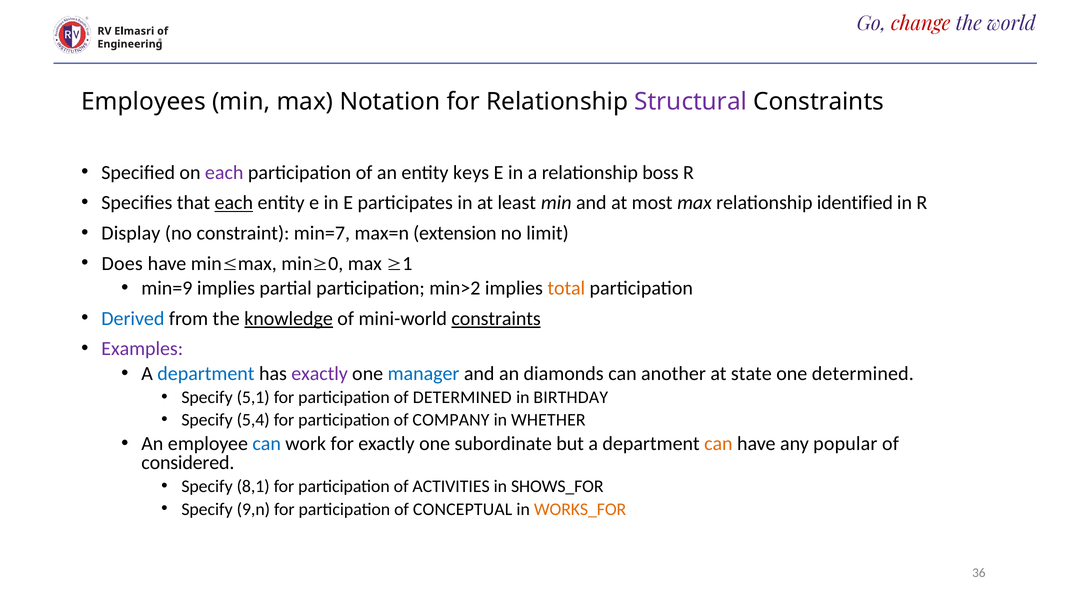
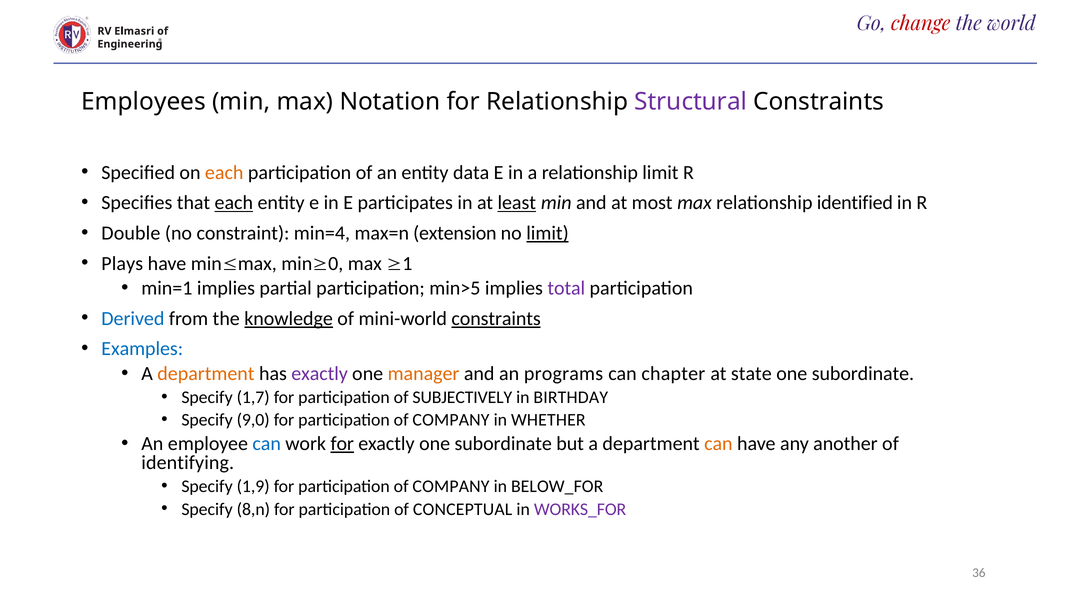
each colour: purple -> orange (224, 173)
keys: keys -> data (471, 173)
relationship boss: boss -> limit (660, 173)
least underline: none -> present (517, 203)
Display: Display -> Double (131, 233)
min=7: min=7 -> min=4 (322, 233)
limit underline: none -> present (547, 233)
Does: Does -> Plays (122, 264)
min=9: min=9 -> min=1 (167, 288)
min>2: min>2 -> min>5 (455, 288)
total colour: orange -> purple (566, 288)
Examples colour: purple -> blue (142, 349)
department colour: blue -> orange (206, 374)
manager colour: blue -> orange (424, 374)
diamonds: diamonds -> programs (564, 374)
another: another -> chapter (673, 374)
determined: determined -> subordinate (863, 374)
5,1: 5,1 -> 1,7 (253, 398)
of DETERMINED: DETERMINED -> SUBJECTIVELY (462, 398)
5,4: 5,4 -> 9,0 (253, 420)
for underline: none -> present (342, 444)
popular: popular -> another (845, 444)
considered: considered -> identifying (188, 463)
8,1: 8,1 -> 1,9 (253, 487)
ACTIVITIES: ACTIVITIES -> COMPANY (451, 487)
SHOWS_FOR: SHOWS_FOR -> BELOW_FOR (557, 487)
9,n: 9,n -> 8,n (253, 509)
WORKS_FOR colour: orange -> purple (580, 509)
